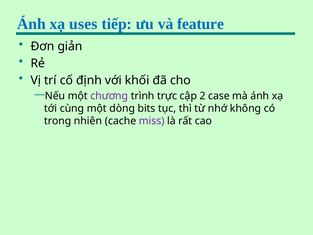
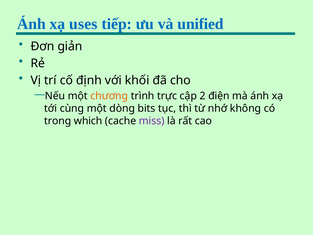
feature: feature -> unified (201, 24)
chương colour: purple -> orange (109, 96)
case: case -> điện (219, 96)
nhiên: nhiên -> which (88, 121)
